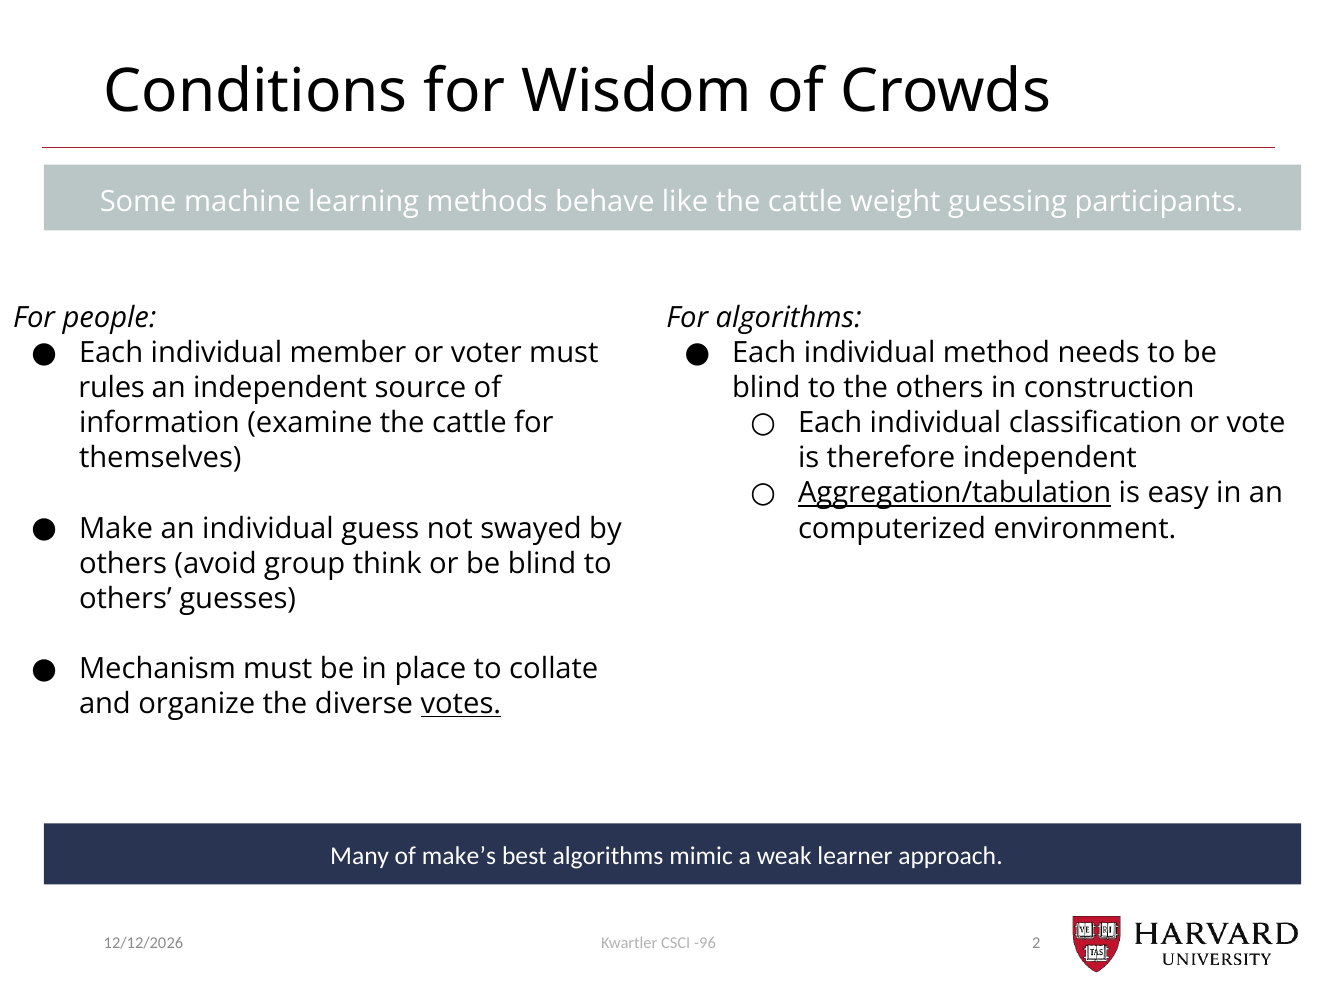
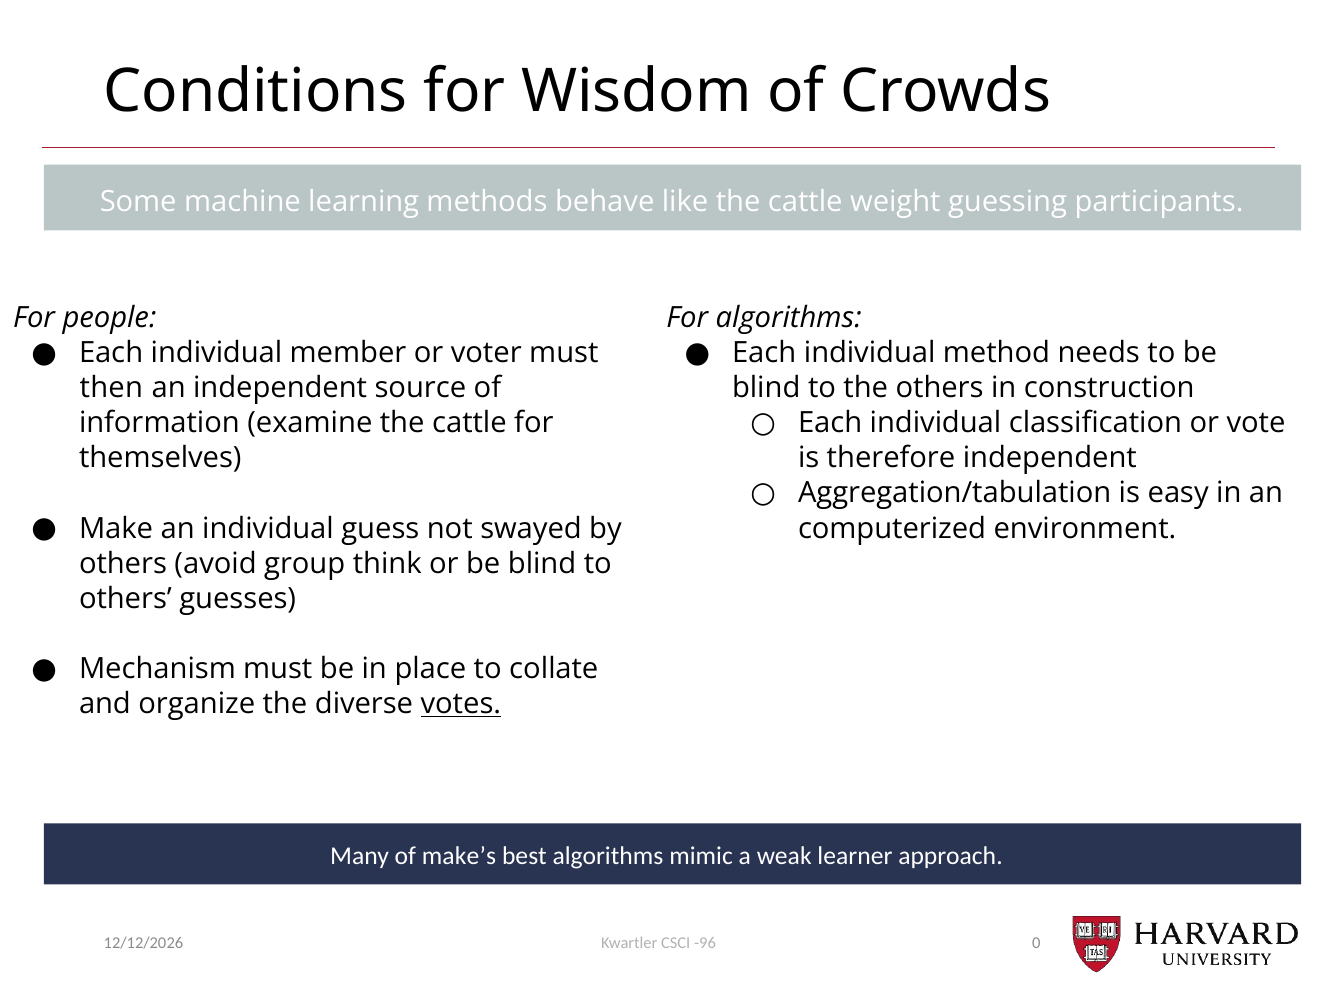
rules: rules -> then (111, 388)
Aggregation/tabulation underline: present -> none (955, 493)
2: 2 -> 0 (1036, 943)
